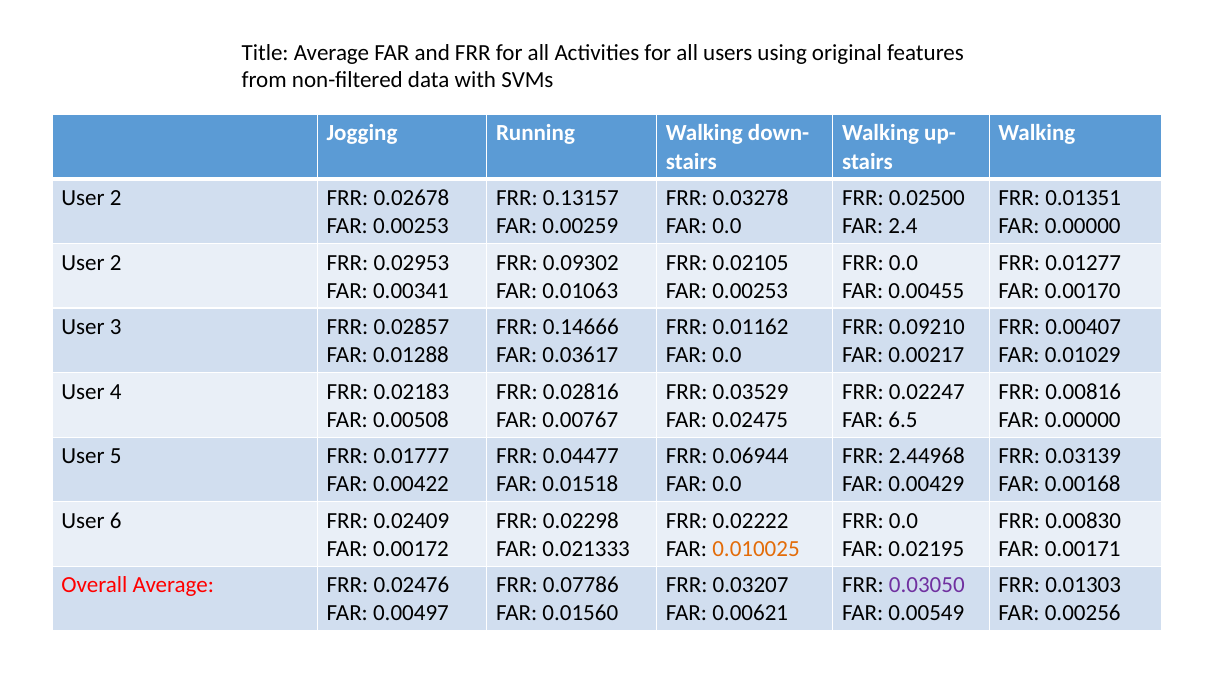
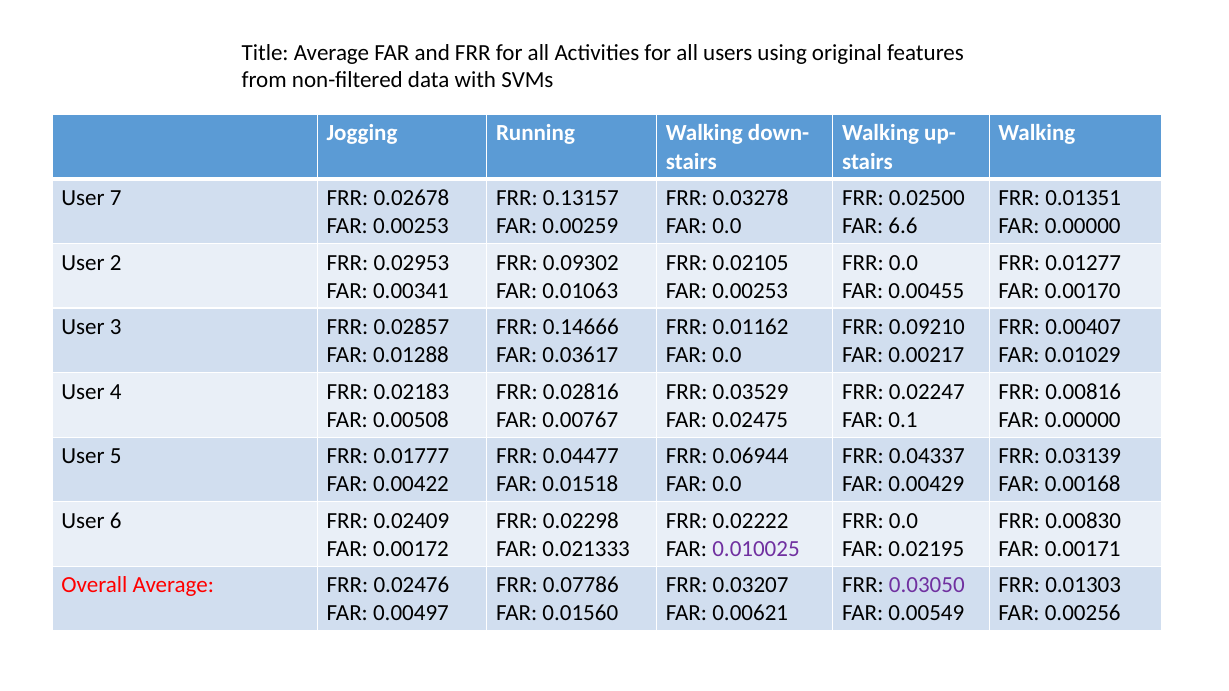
2: 2 -> 7 (116, 198)
2.4: 2.4 -> 6.6 (903, 226)
6.5: 6.5 -> 0.1 (903, 420)
2.44968: 2.44968 -> 0.04337 (927, 456)
0.010025 colour: orange -> purple (756, 549)
